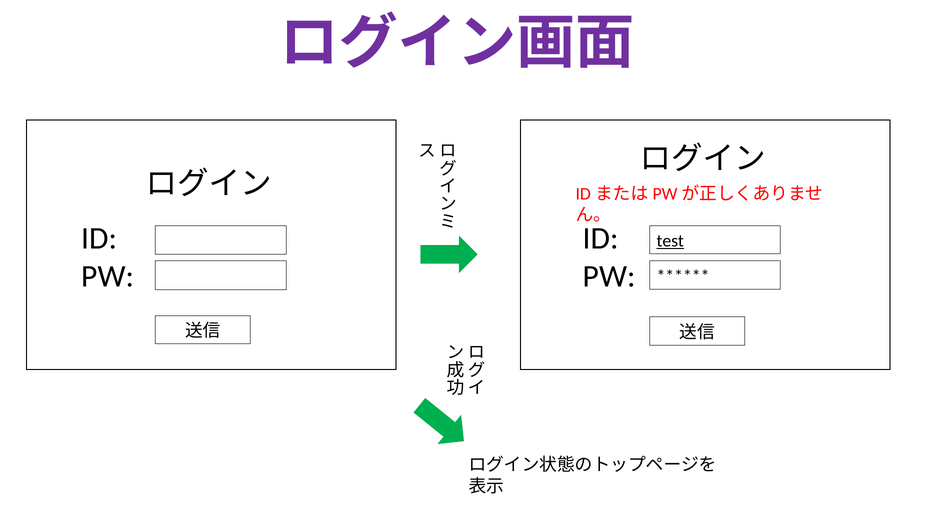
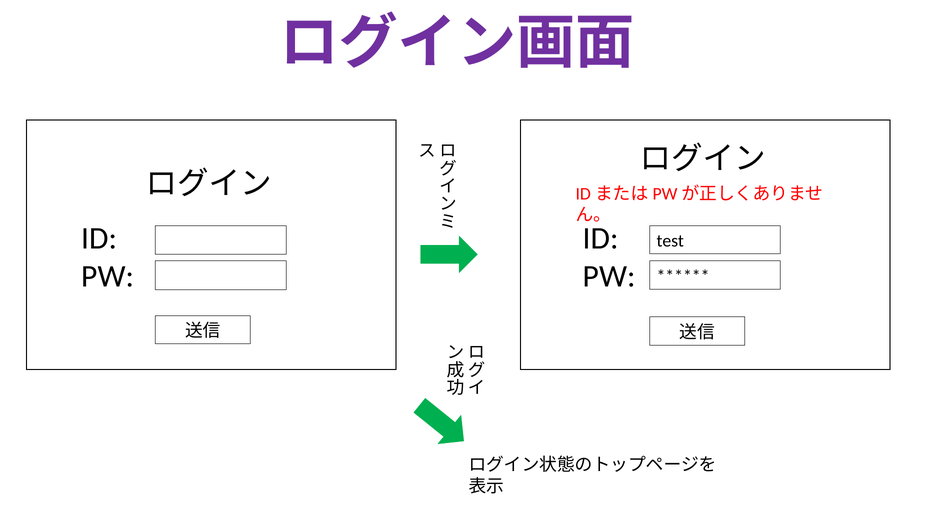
test underline: present -> none (670, 241)
